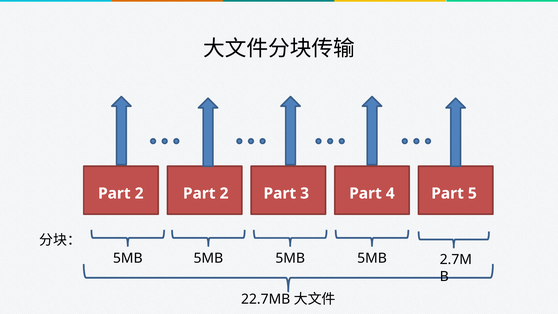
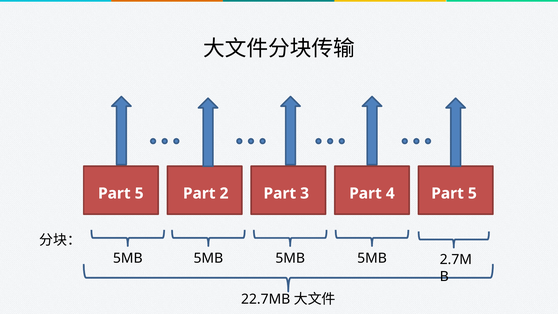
2: 2 -> 5 (139, 193)
